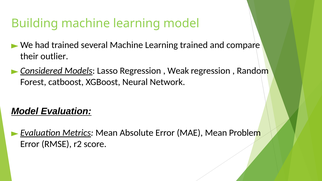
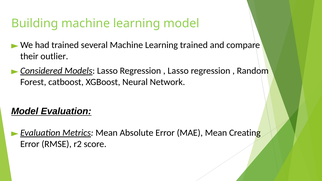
Weak: Weak -> Lasso (178, 71)
Problem: Problem -> Creating (245, 133)
